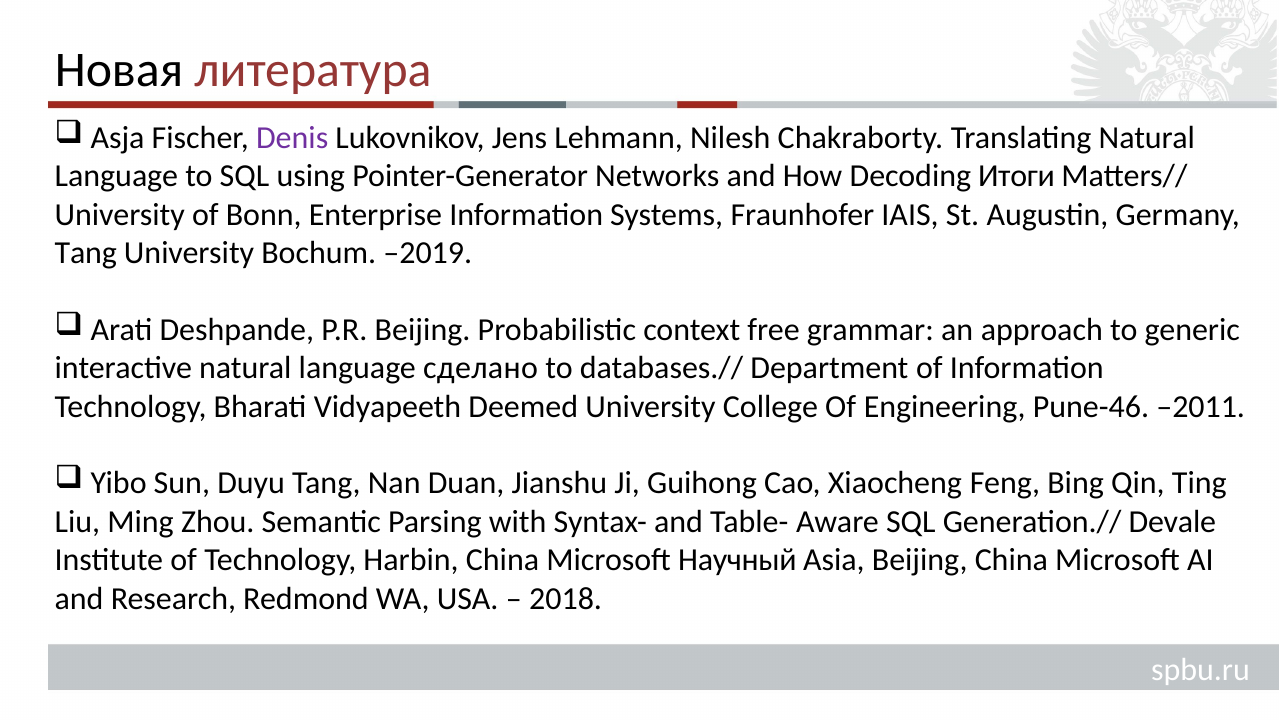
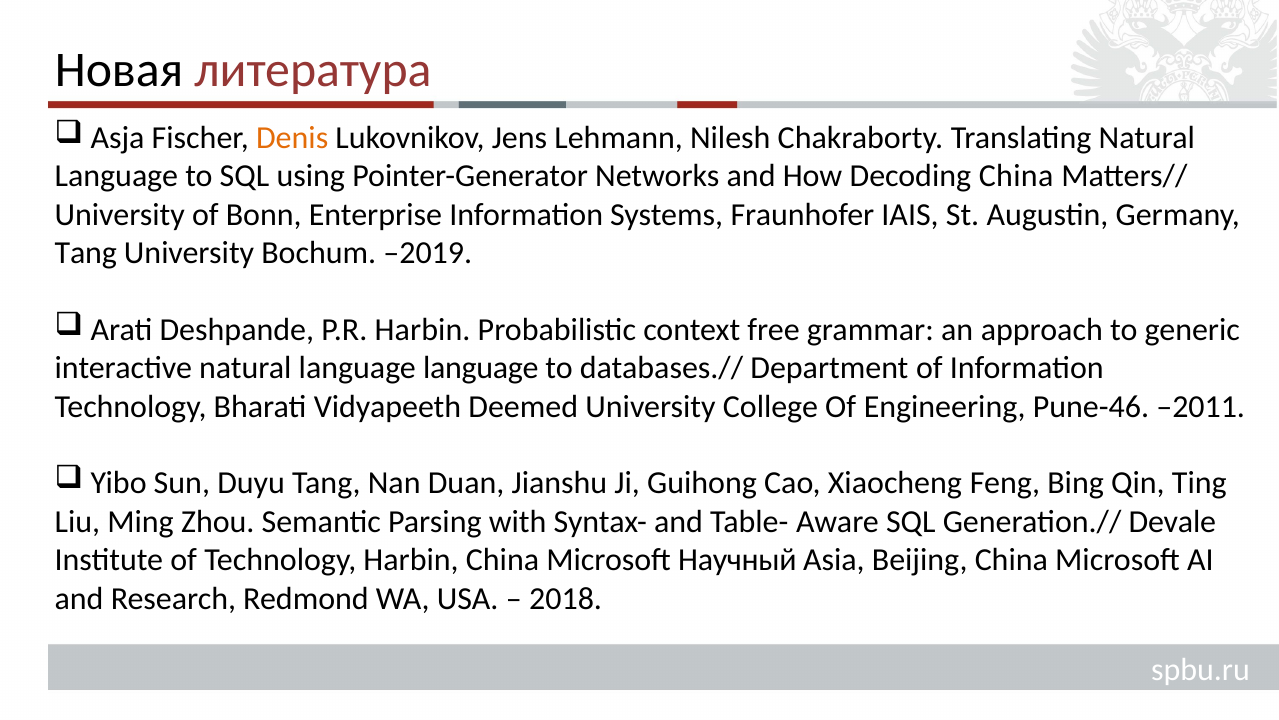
Denis colour: purple -> orange (292, 138)
Decoding Итоги: Итоги -> China (1016, 176)
P.R Beijing: Beijing -> Harbin (423, 329)
language сделано: сделано -> language (481, 368)
